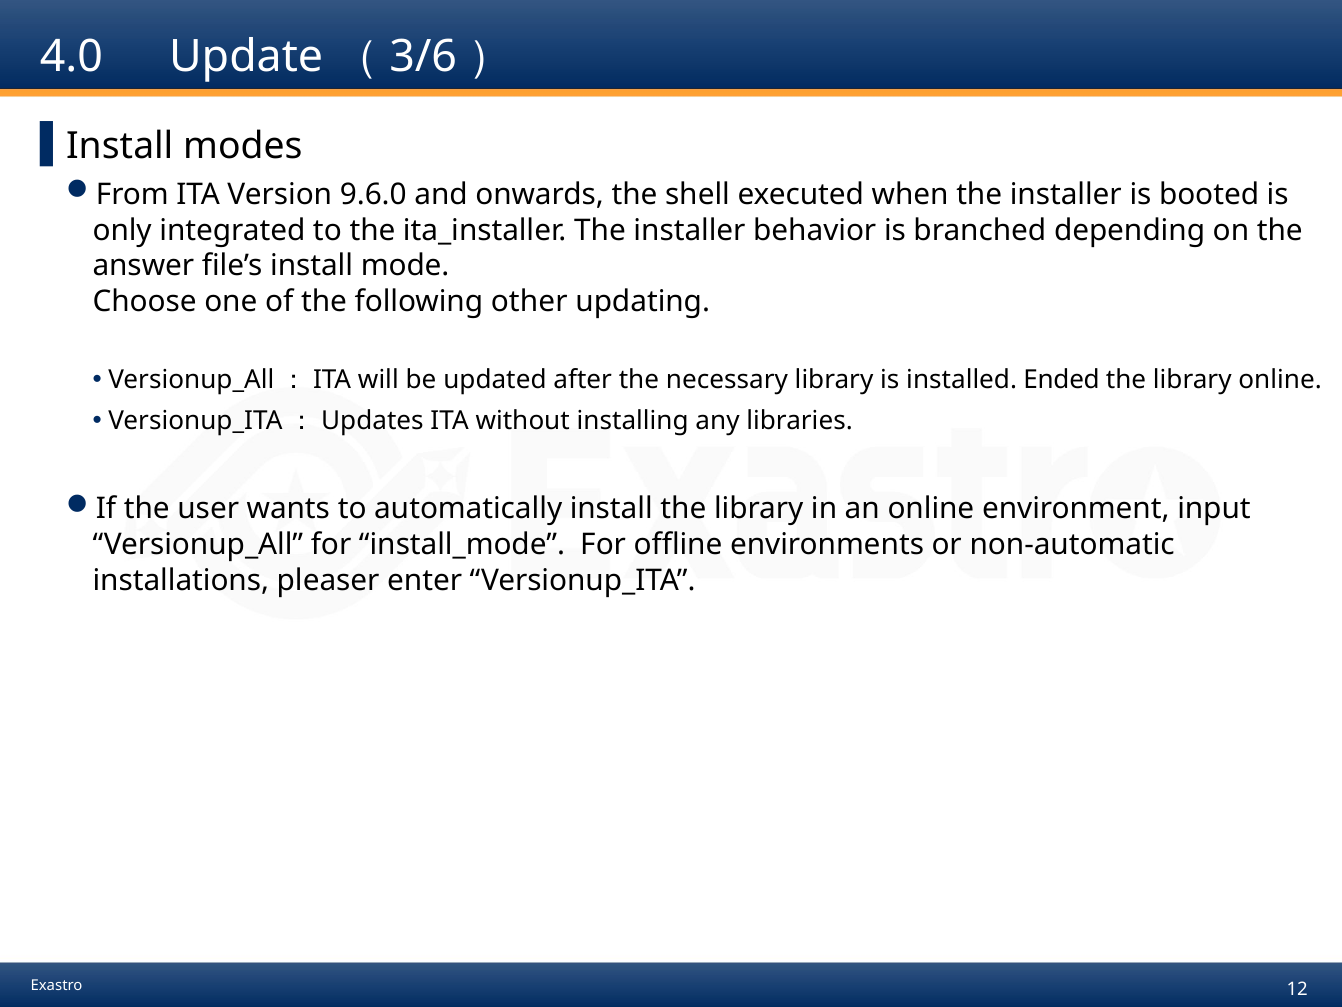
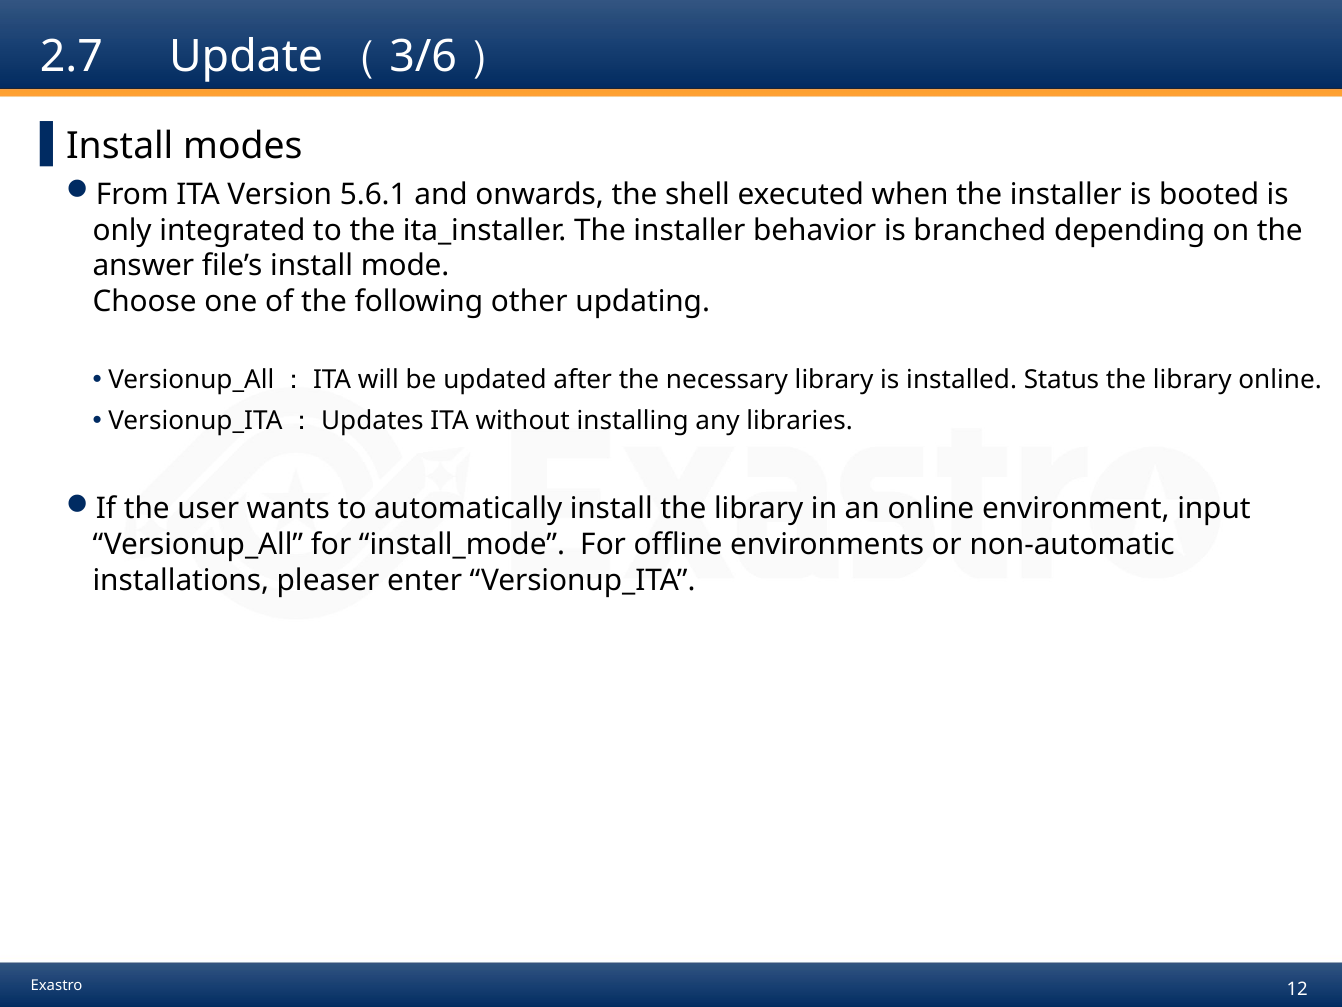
4.0: 4.0 -> 2.7 (71, 57)
9.6.0: 9.6.0 -> 5.6.1 (373, 195)
Ended: Ended -> Status (1062, 380)
